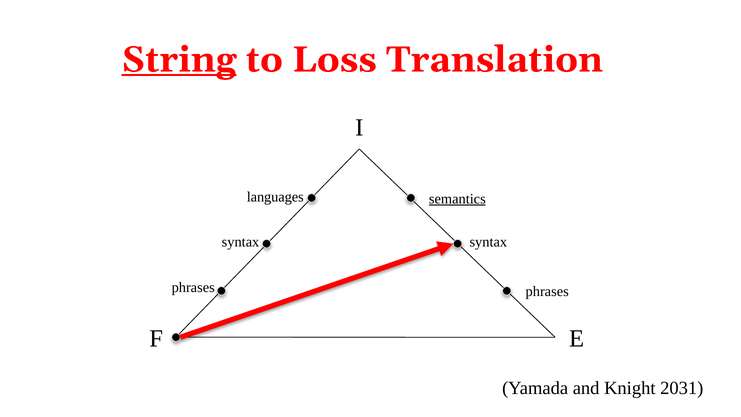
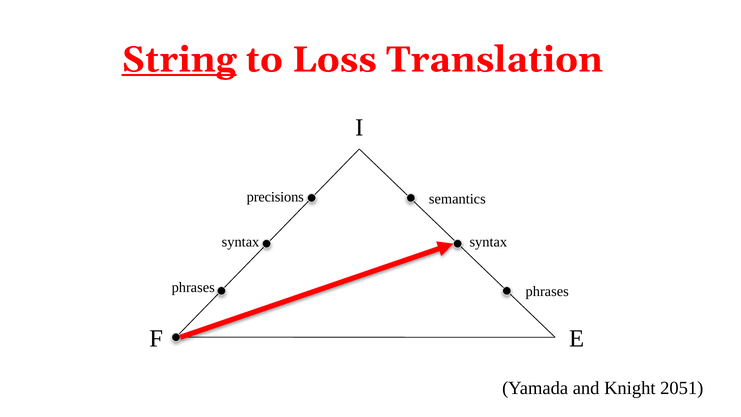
languages: languages -> precisions (275, 197)
semantics underline: present -> none (457, 199)
2031: 2031 -> 2051 (682, 388)
